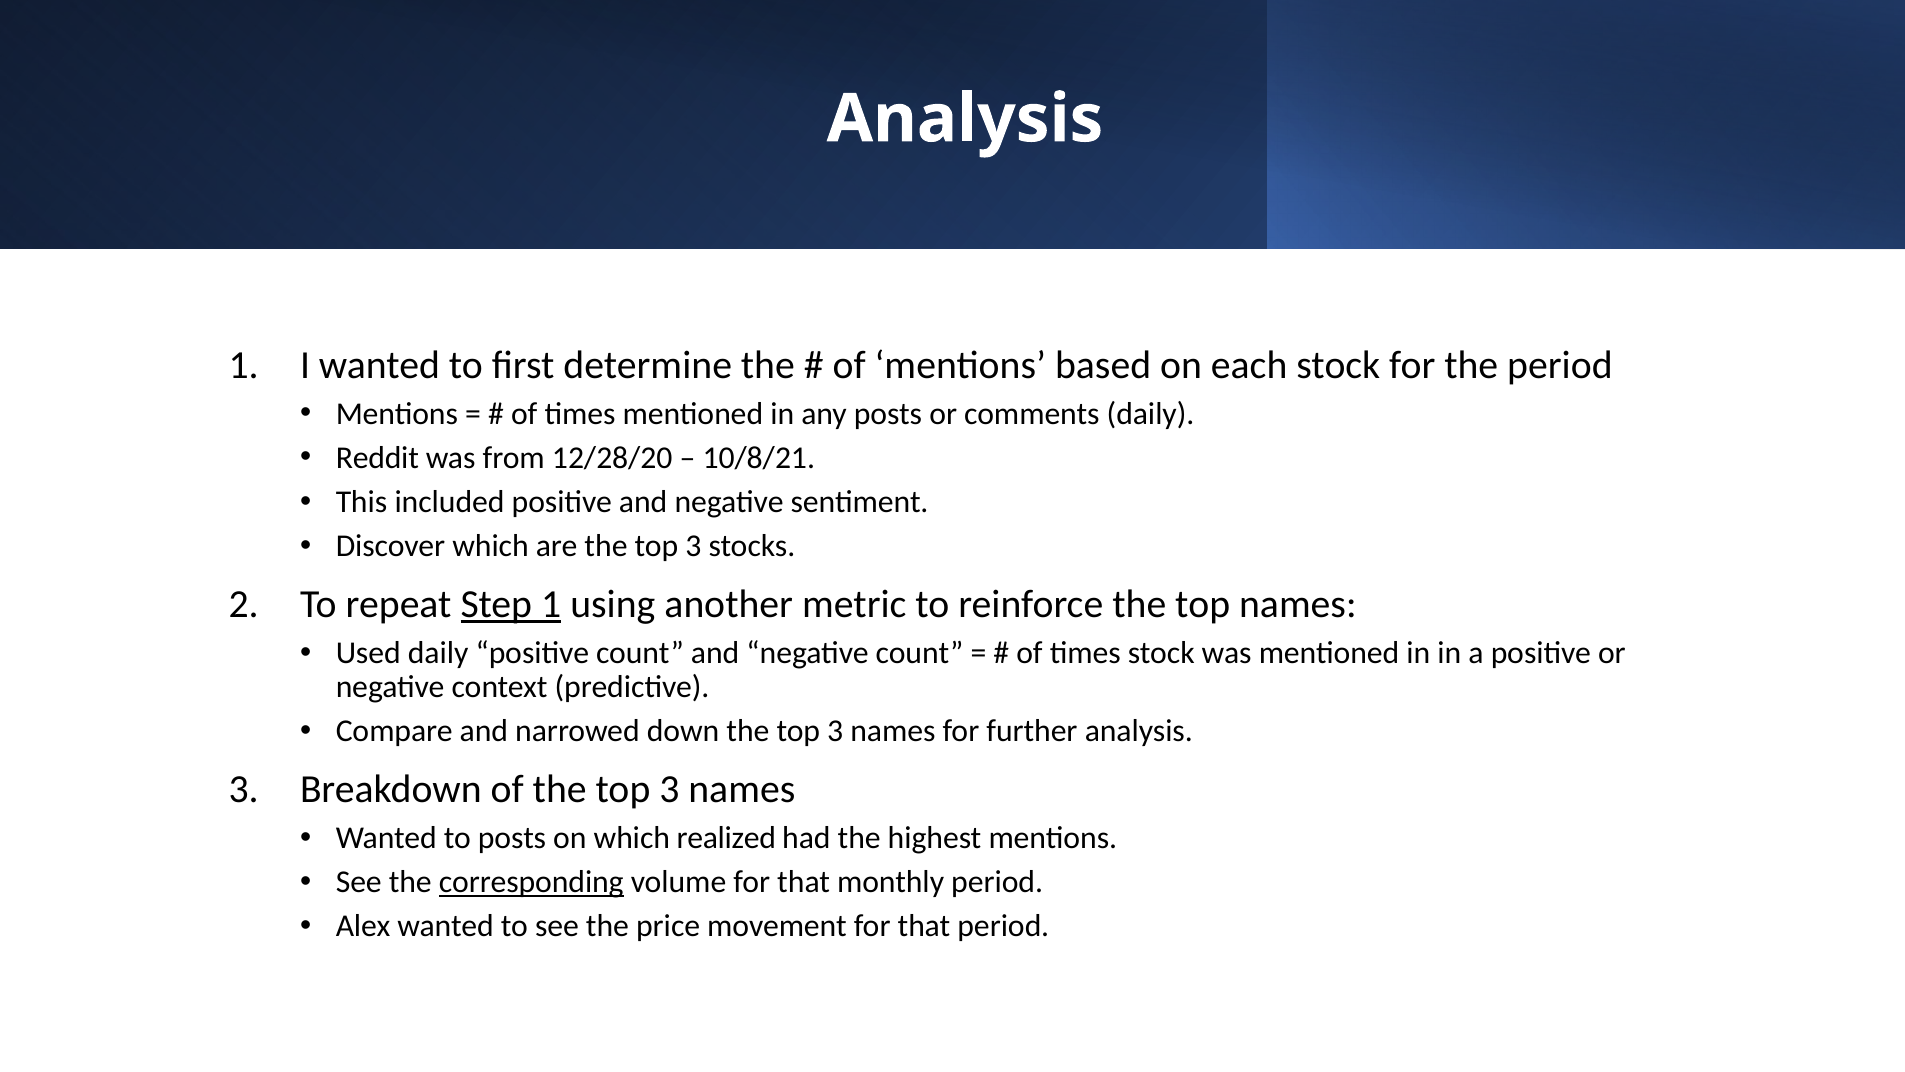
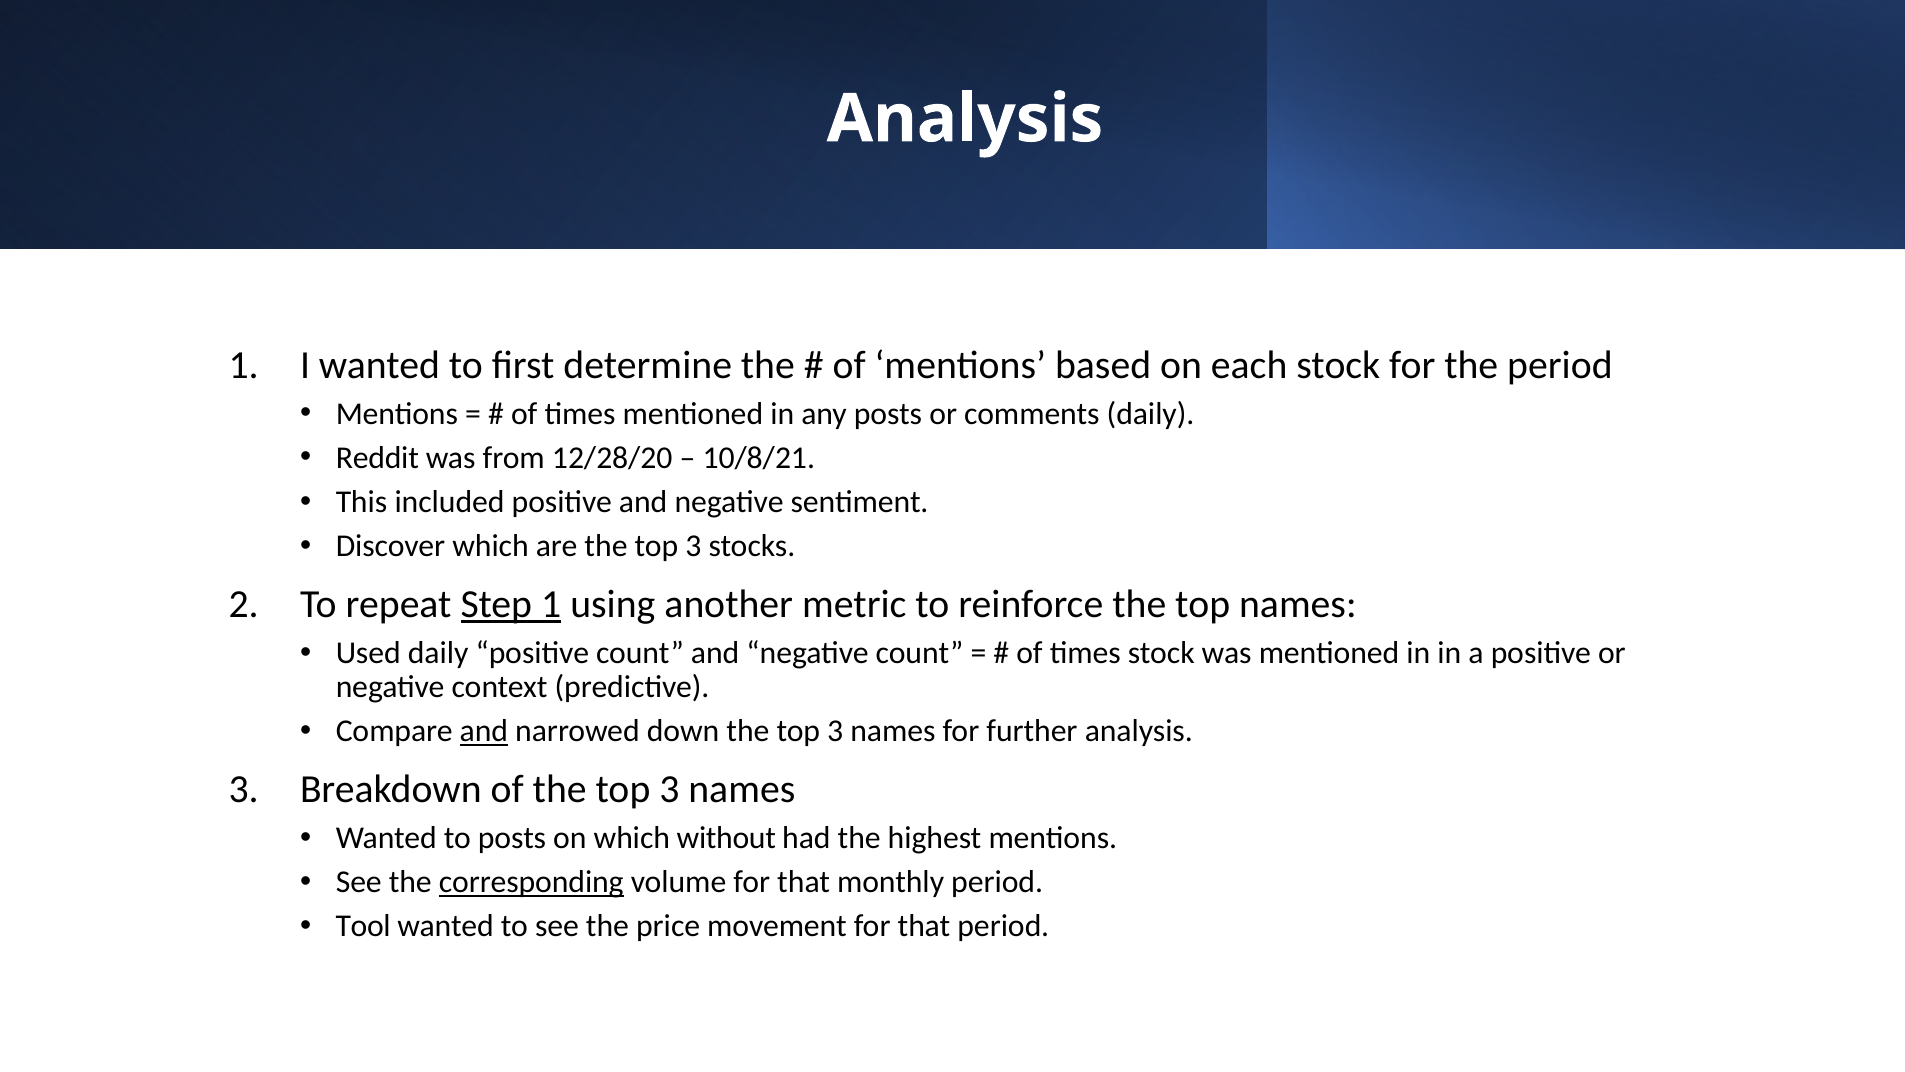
and underline: none -> present (484, 731)
realized: realized -> without (726, 838)
Alex: Alex -> Tool (363, 926)
